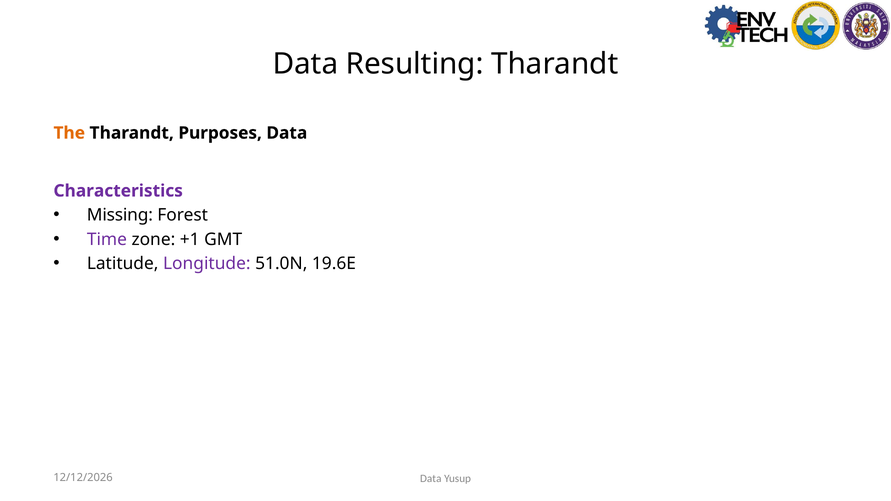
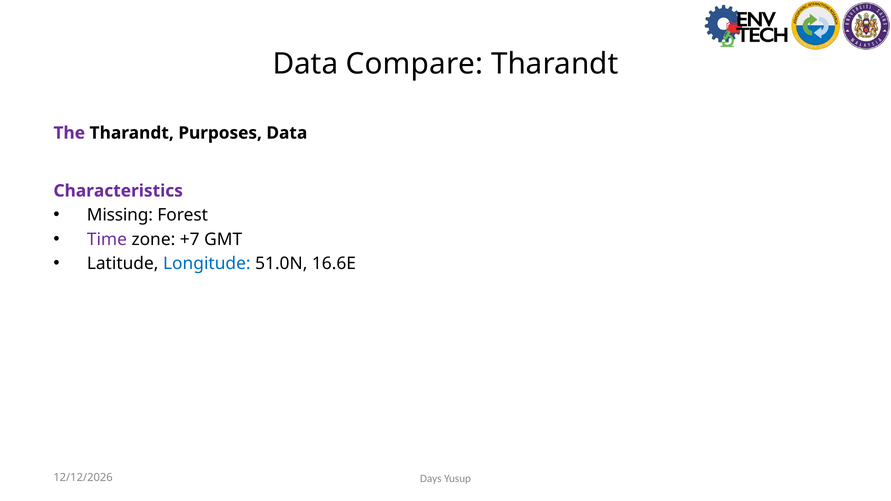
Resulting: Resulting -> Compare (415, 64)
The colour: orange -> purple (69, 133)
+1: +1 -> +7 (190, 239)
Longitude colour: purple -> blue (207, 264)
19.6E: 19.6E -> 16.6E (334, 264)
Data: Data -> Days (431, 479)
